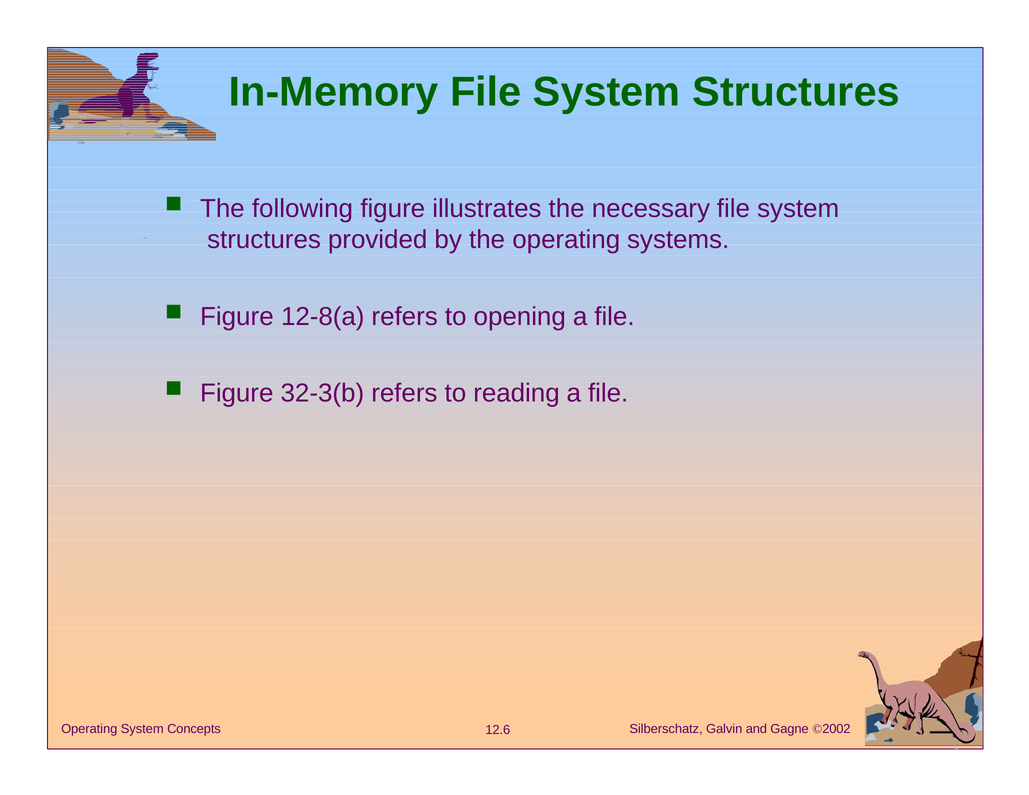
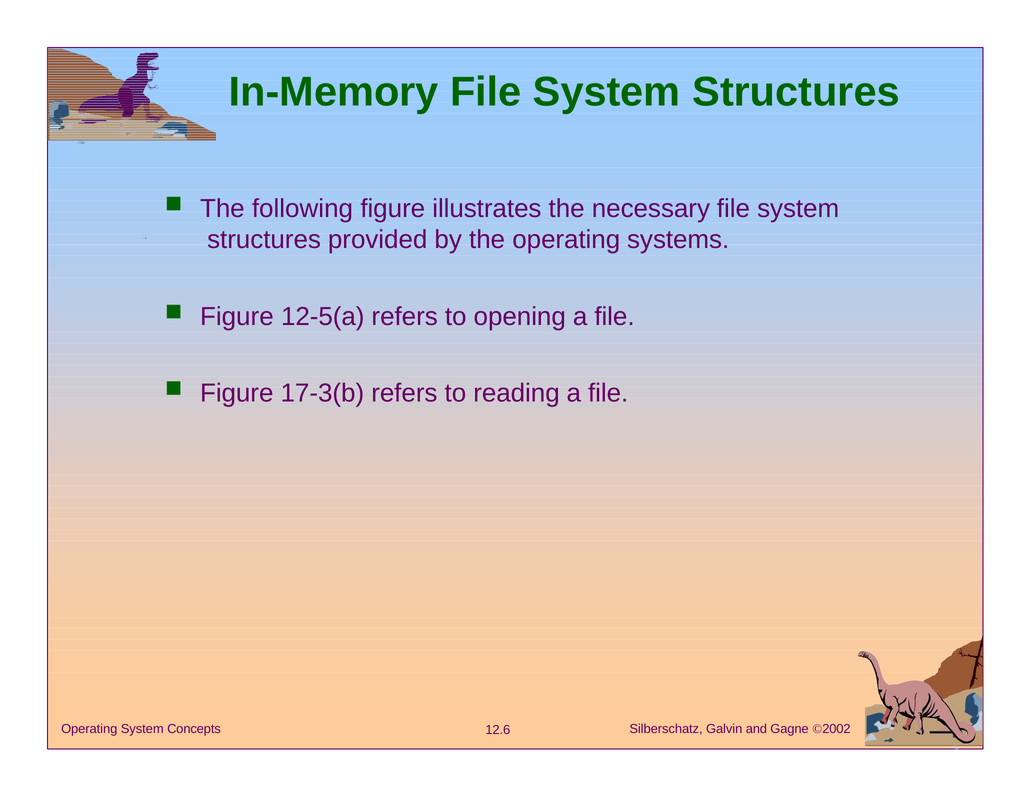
12-8(a: 12-8(a -> 12-5(a (323, 317)
32-3(b: 32-3(b -> 17-3(b (322, 393)
